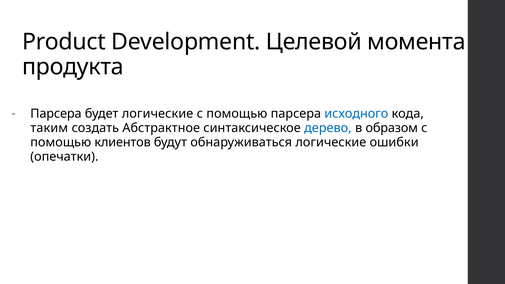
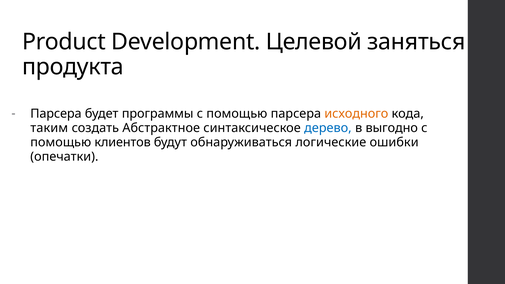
момента: момента -> заняться (416, 42)
будет логические: логические -> программы (158, 114)
исходного colour: blue -> orange (356, 114)
образом: образом -> выгодно (392, 128)
